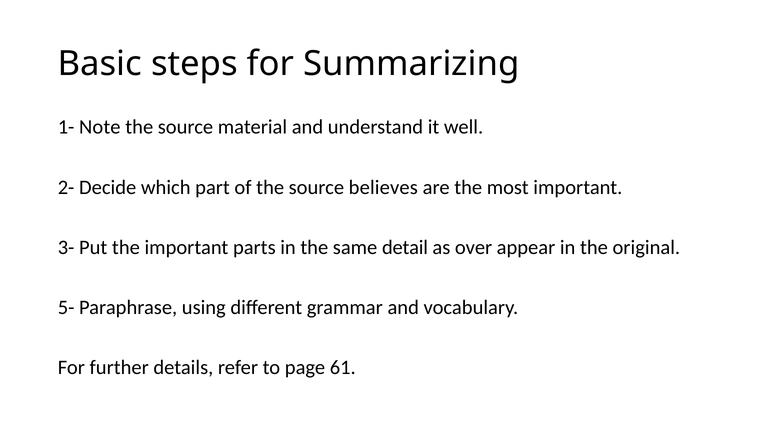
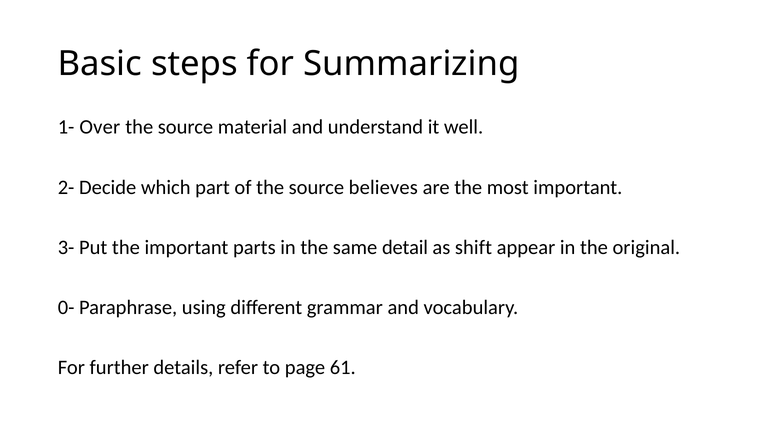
Note: Note -> Over (100, 127)
over: over -> shift (473, 248)
5-: 5- -> 0- (66, 308)
